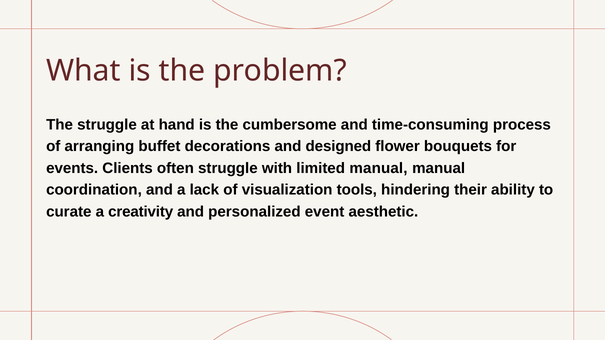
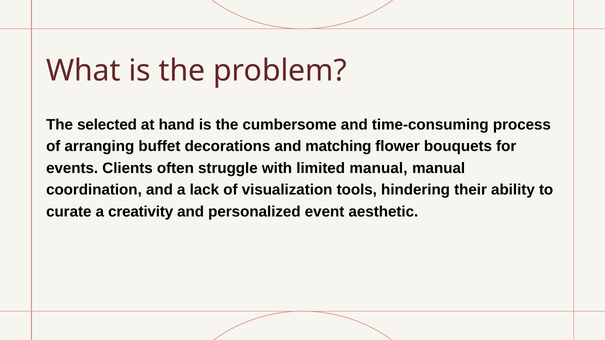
The struggle: struggle -> selected (107, 125)
designed: designed -> matching (338, 146)
